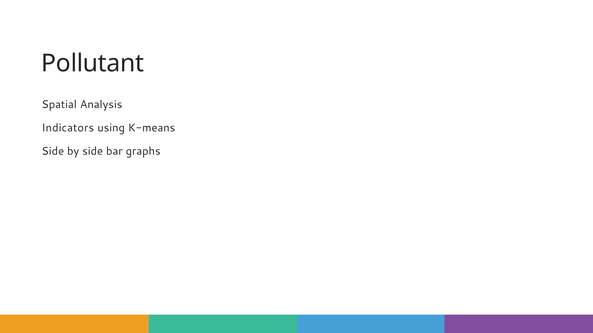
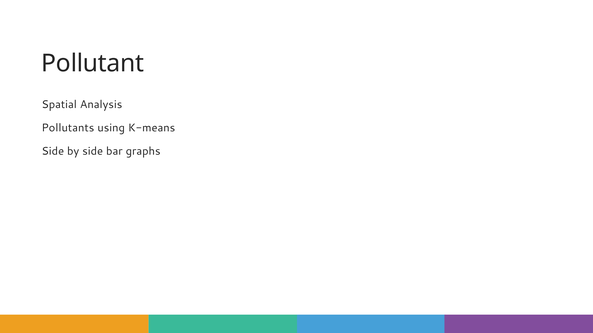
Indicators: Indicators -> Pollutants (68, 128)
